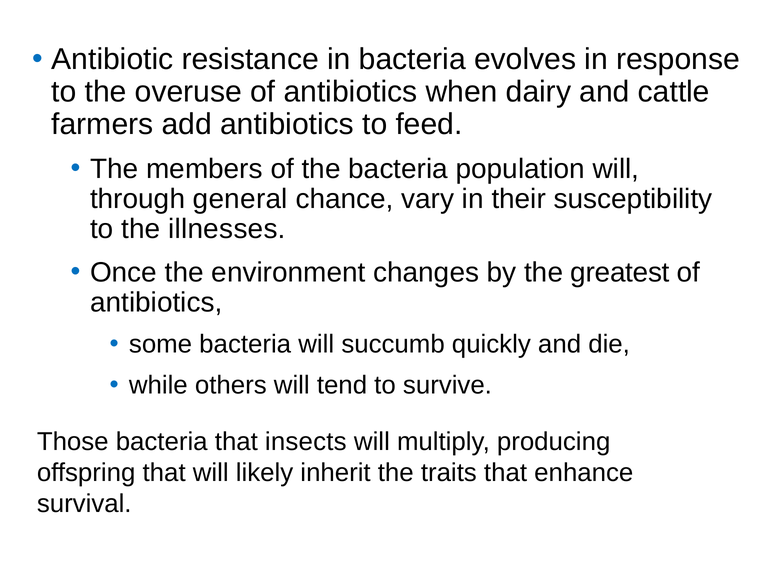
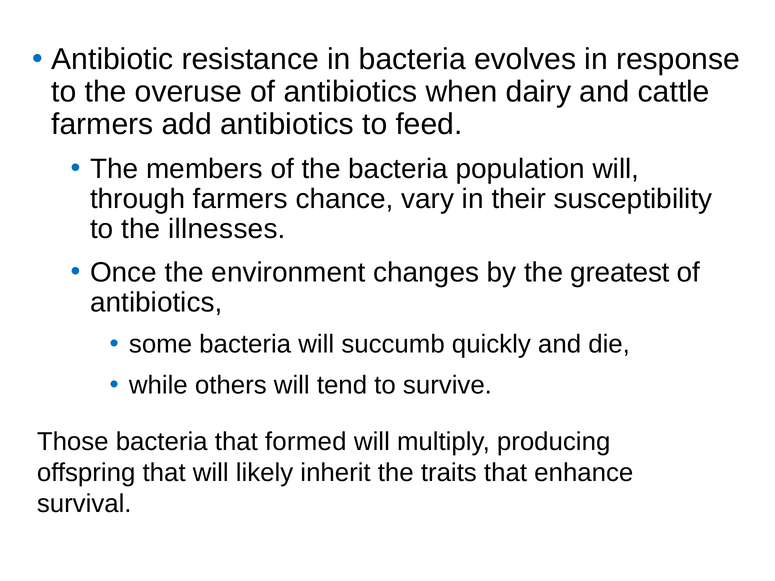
through general: general -> farmers (240, 199)
insects: insects -> formed (306, 442)
